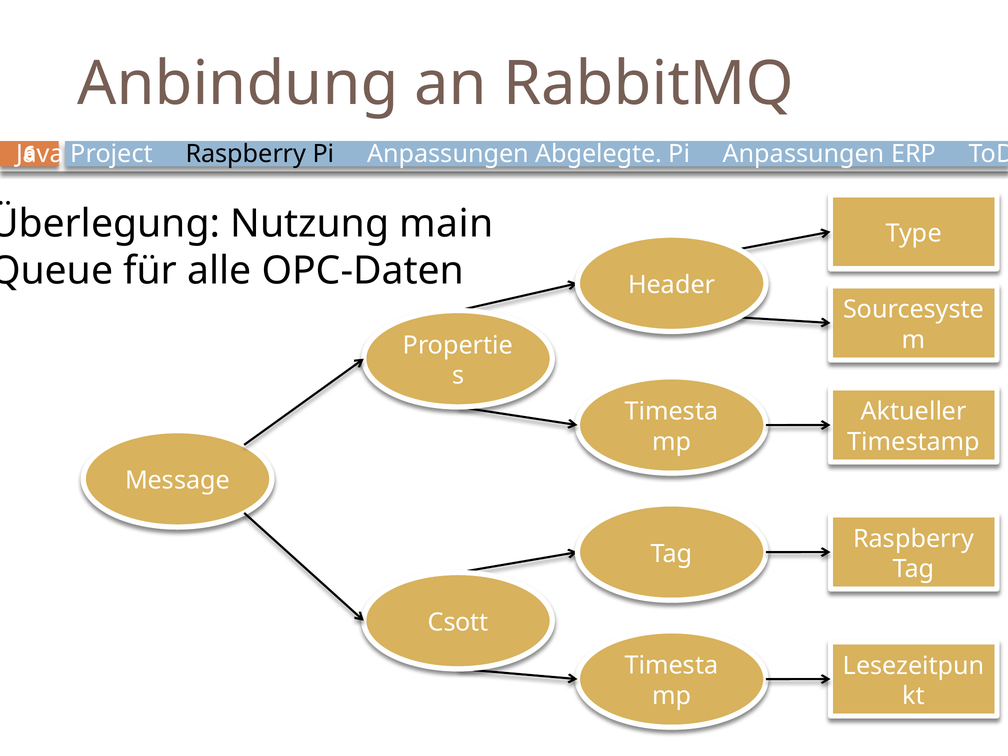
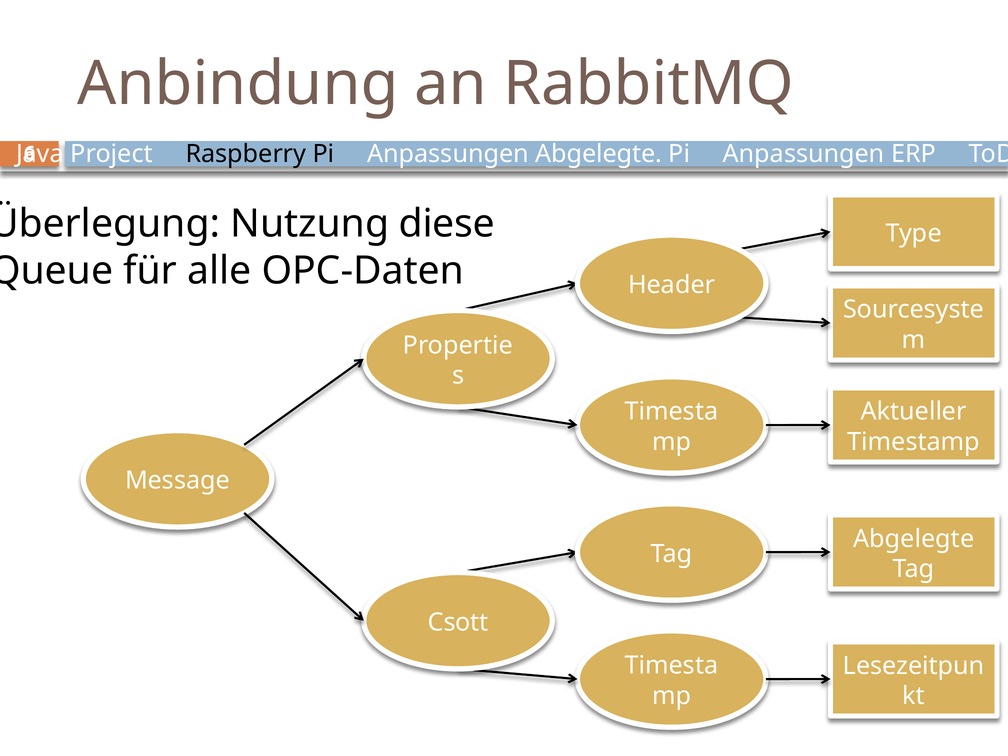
main: main -> diese (447, 224)
Raspberry: Raspberry -> Abgelegte (914, 539)
